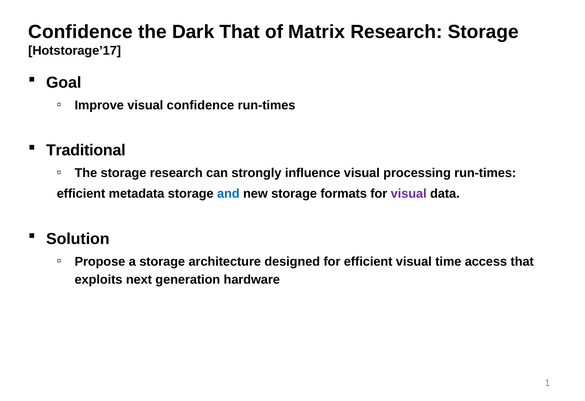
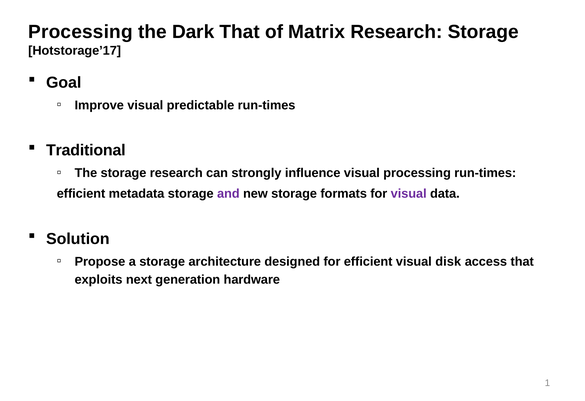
Confidence: Confidence -> Processing (80, 32)
visual confidence: confidence -> predictable (200, 105)
and colour: blue -> purple (228, 193)
time: time -> disk (448, 261)
